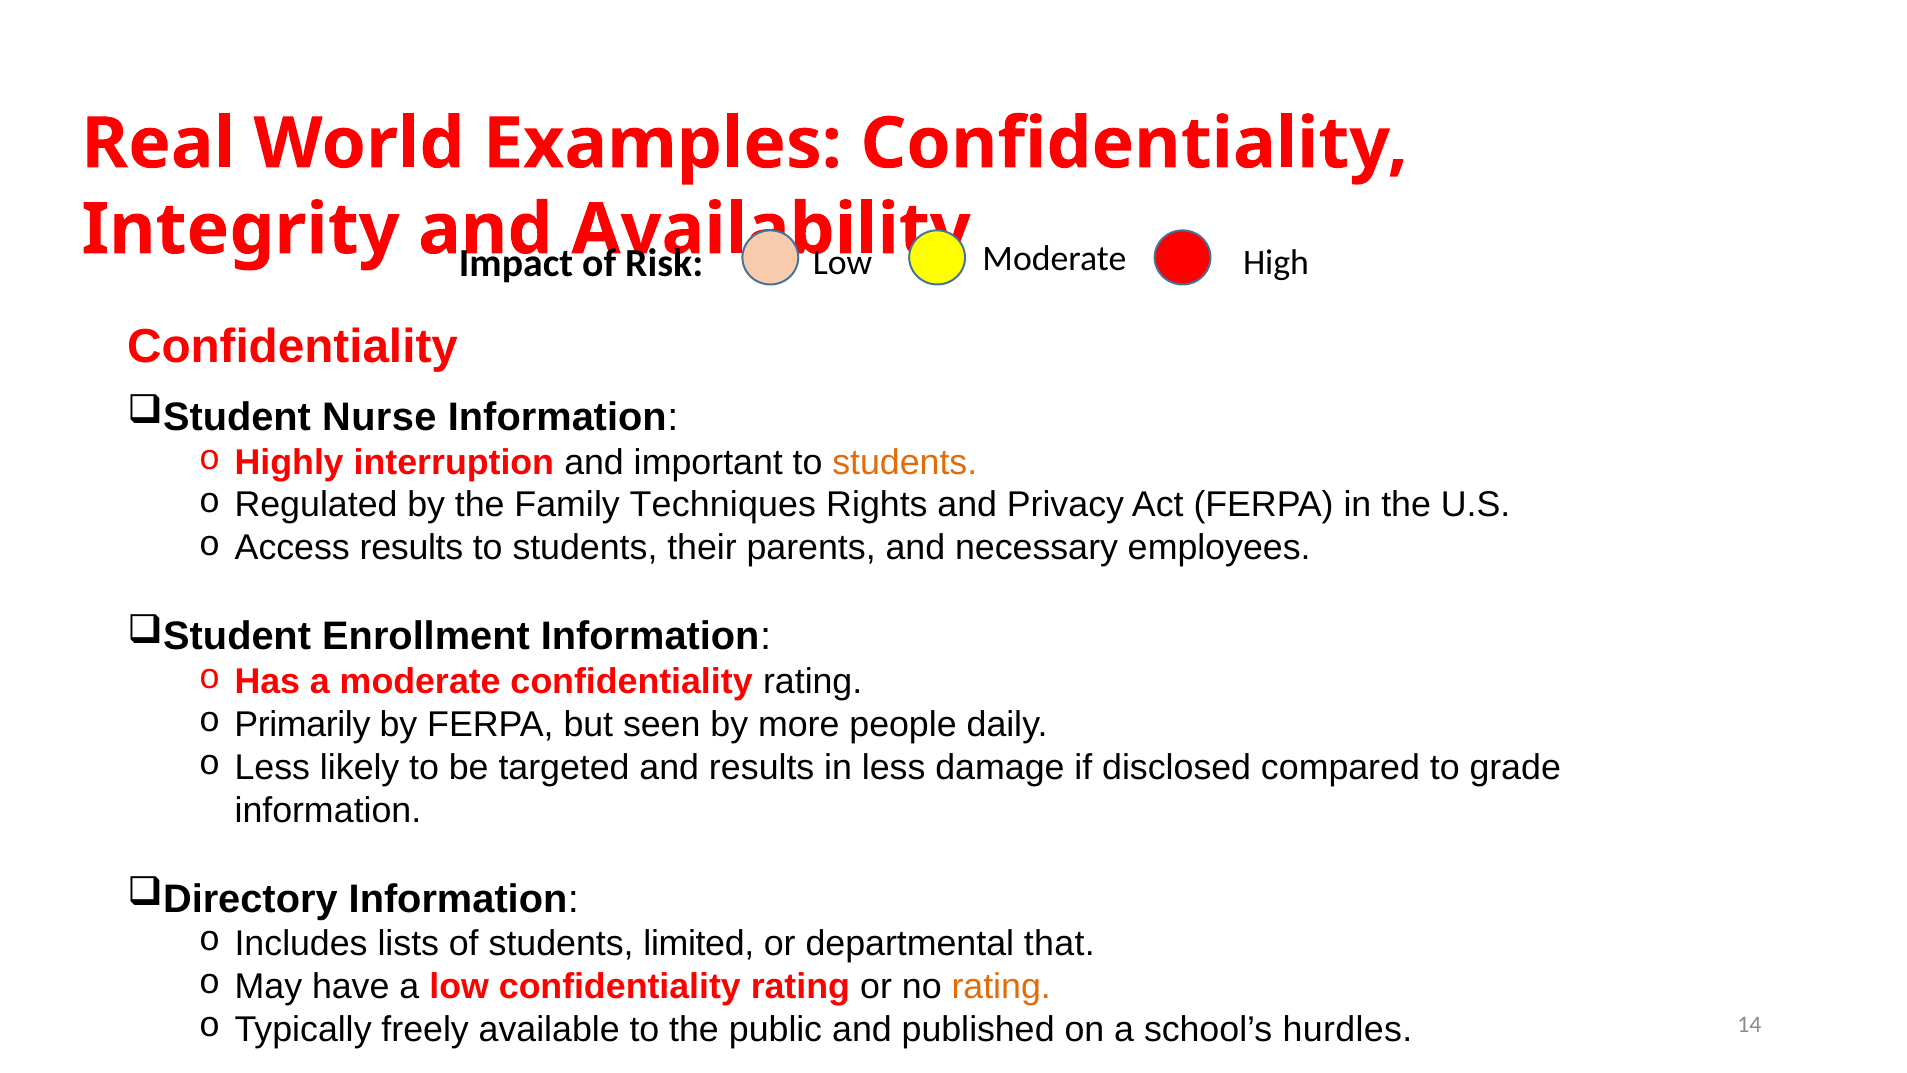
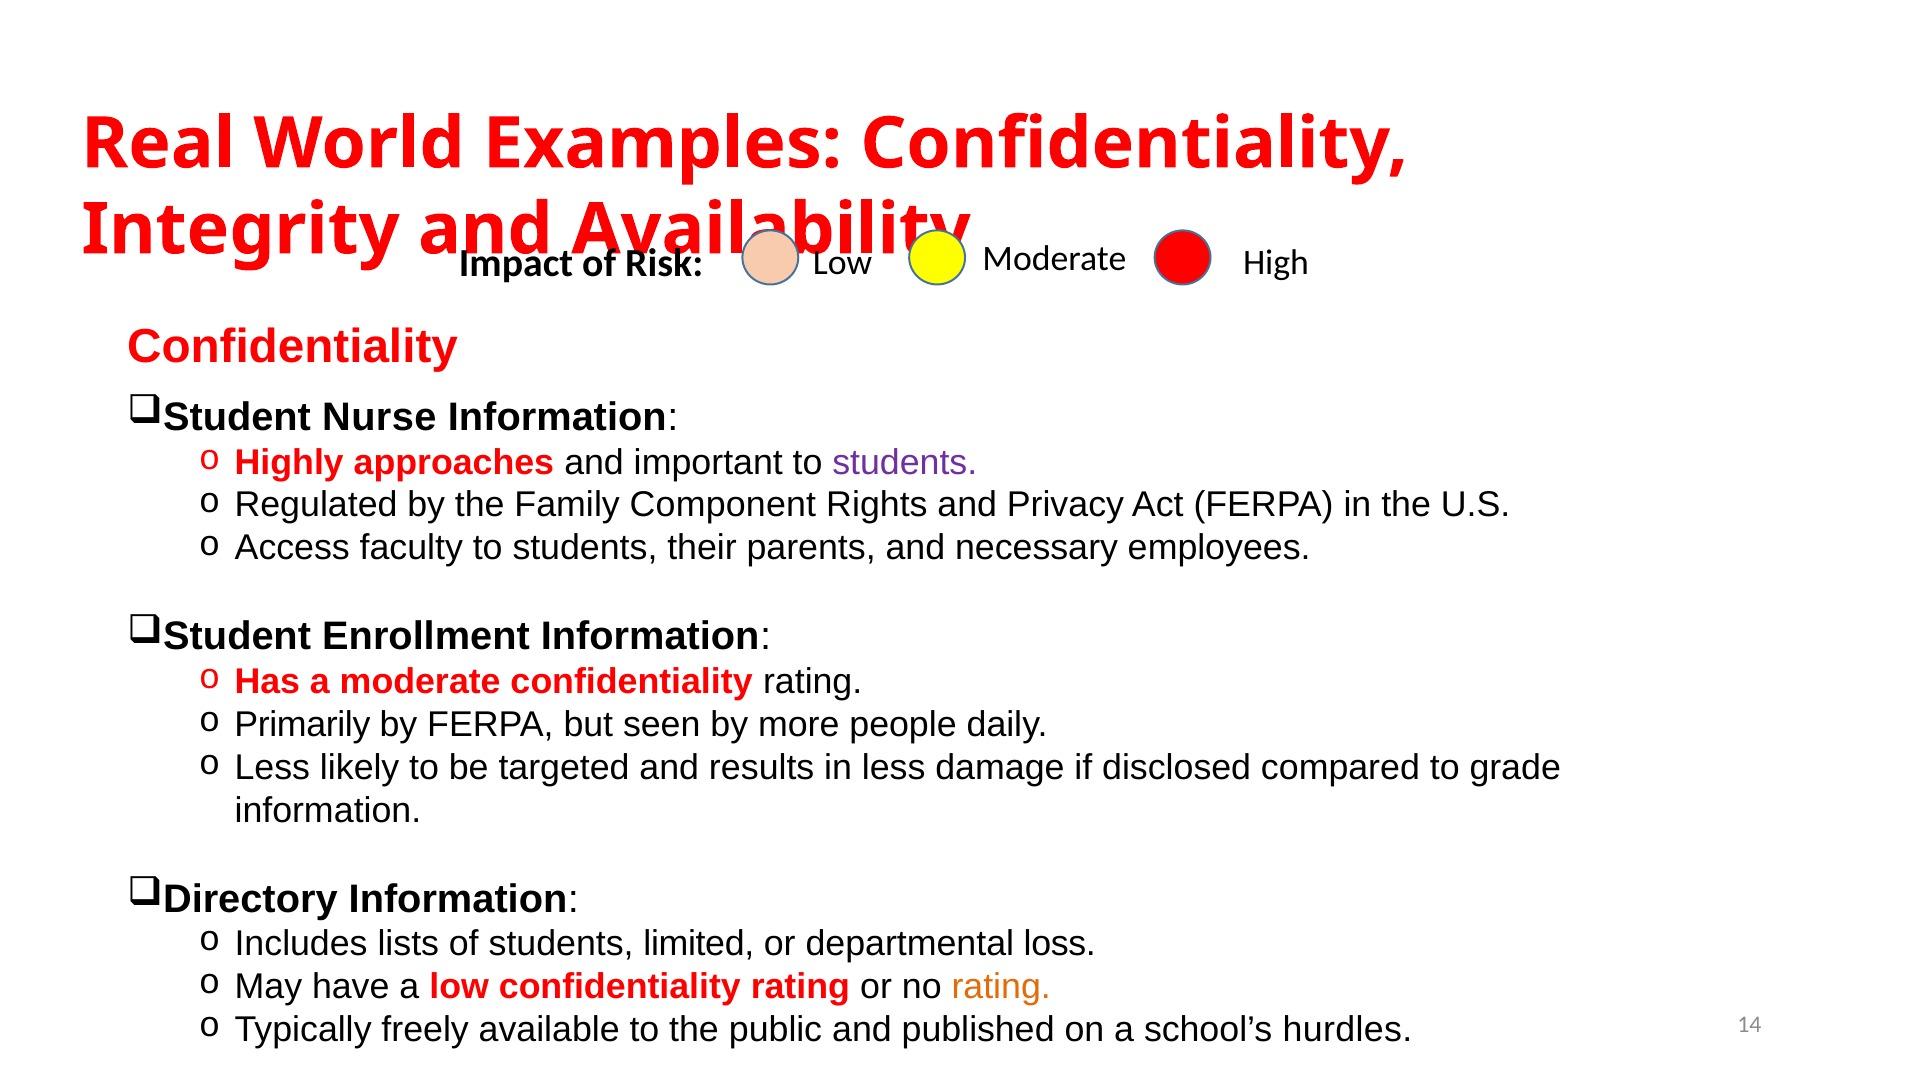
interruption: interruption -> approaches (454, 462)
students colour: orange -> purple (905, 462)
Techniques: Techniques -> Component (723, 505)
Access results: results -> faculty (411, 548)
that: that -> loss (1060, 944)
